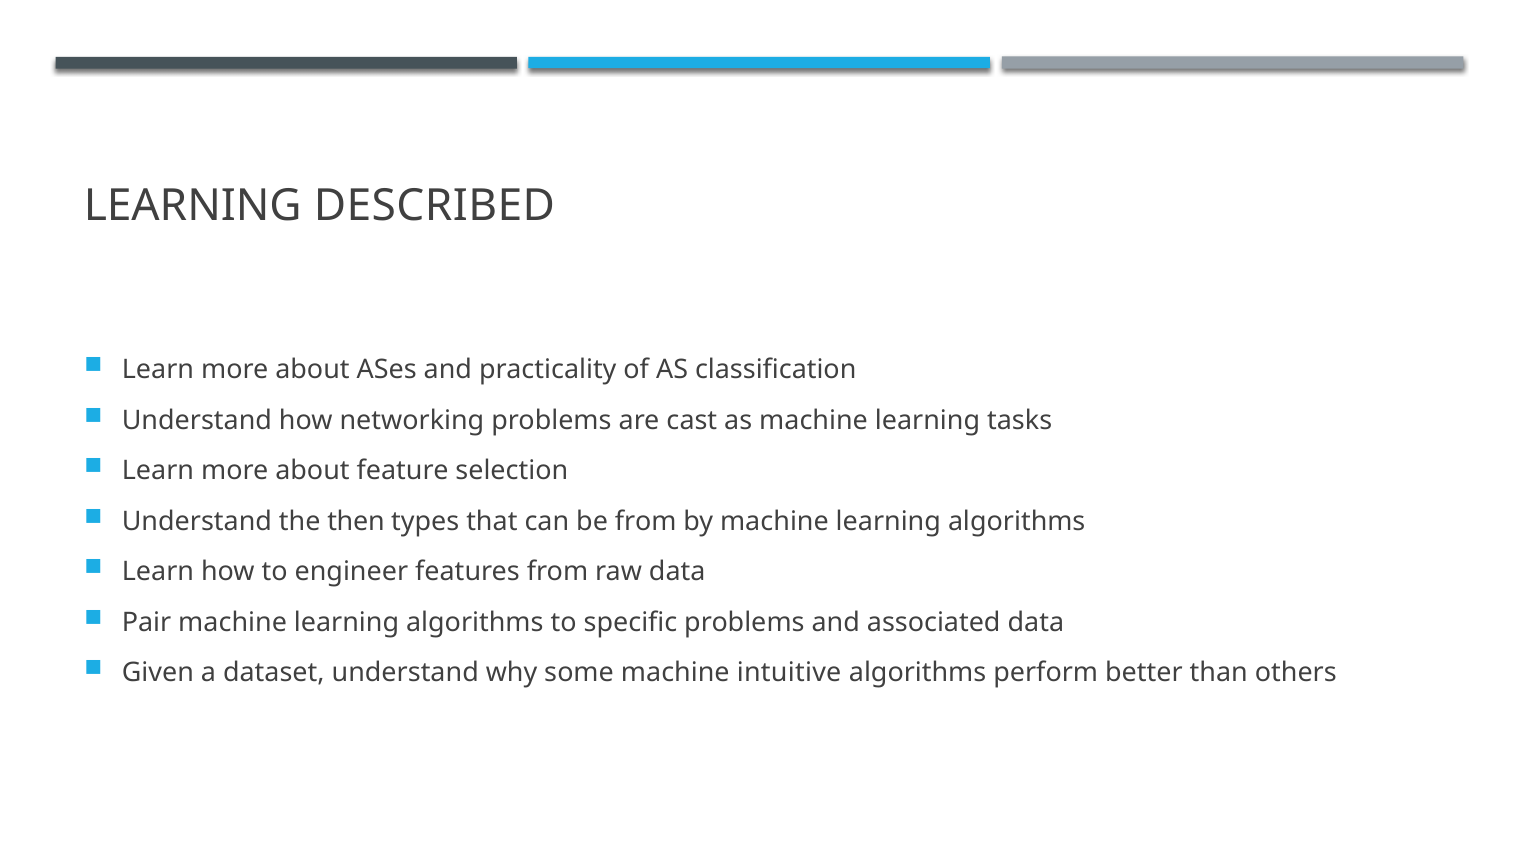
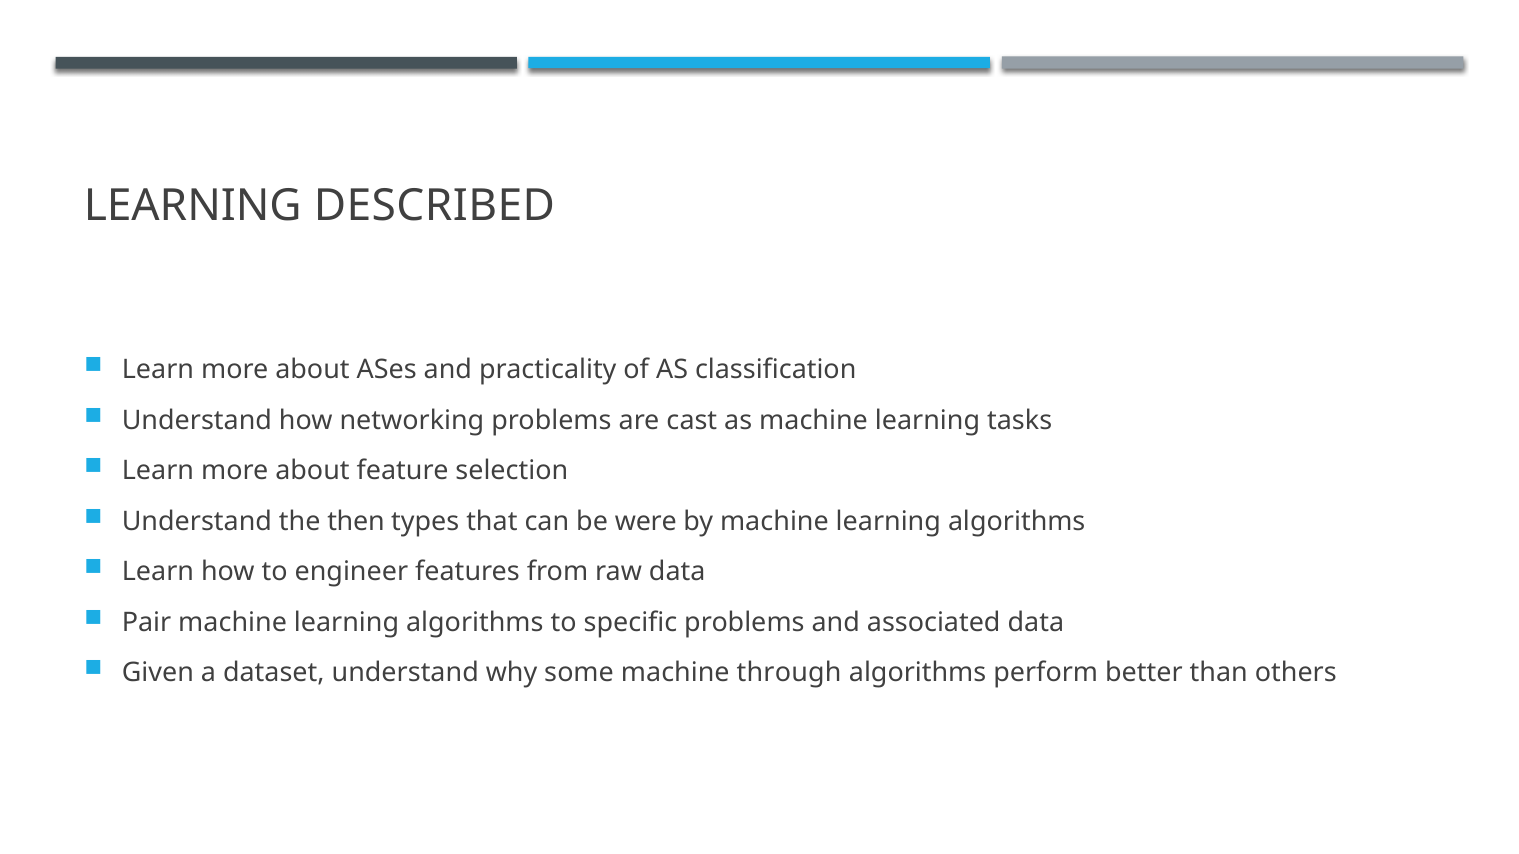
be from: from -> were (646, 522)
intuitive: intuitive -> through (789, 673)
